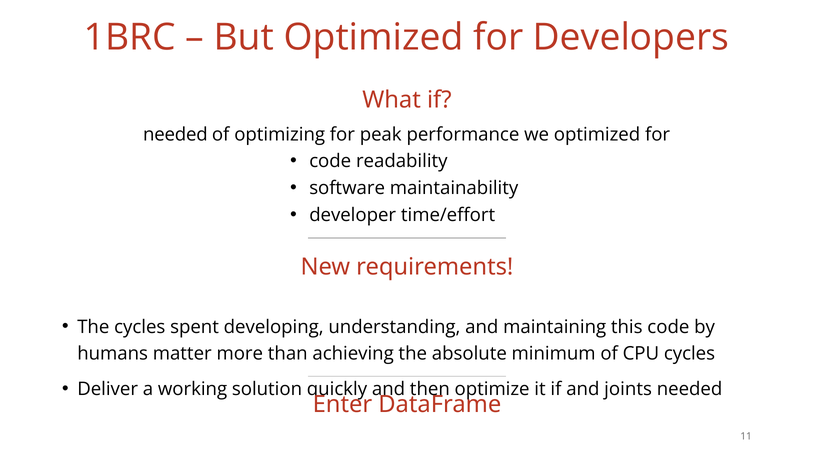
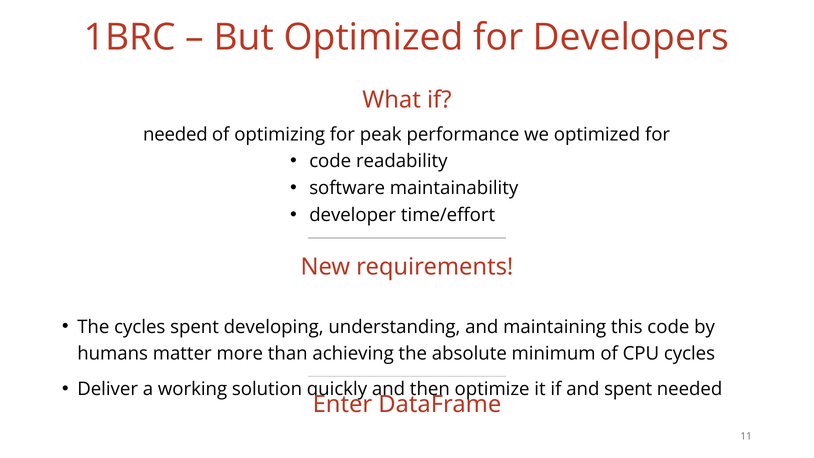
and joints: joints -> spent (628, 389)
